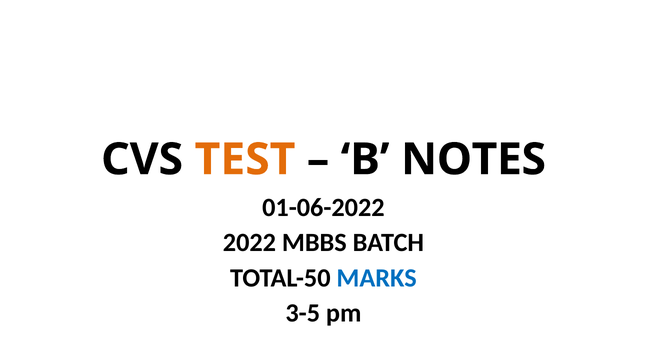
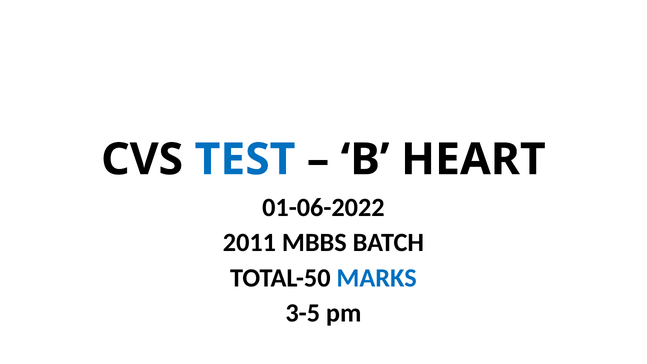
TEST colour: orange -> blue (245, 160)
NOTES: NOTES -> HEART (473, 160)
2022: 2022 -> 2011 (249, 243)
